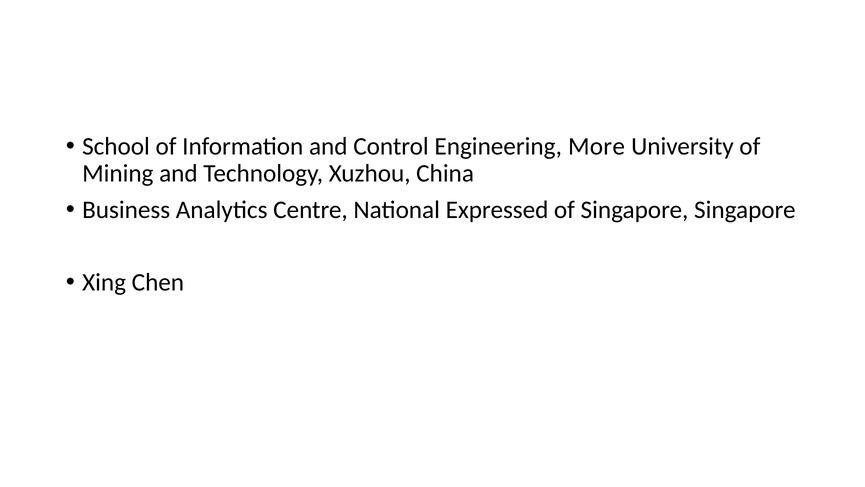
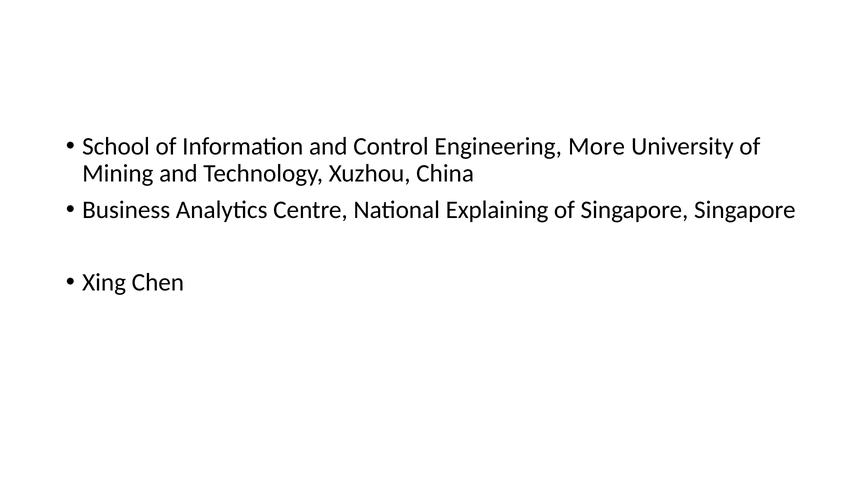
Expressed: Expressed -> Explaining (497, 210)
